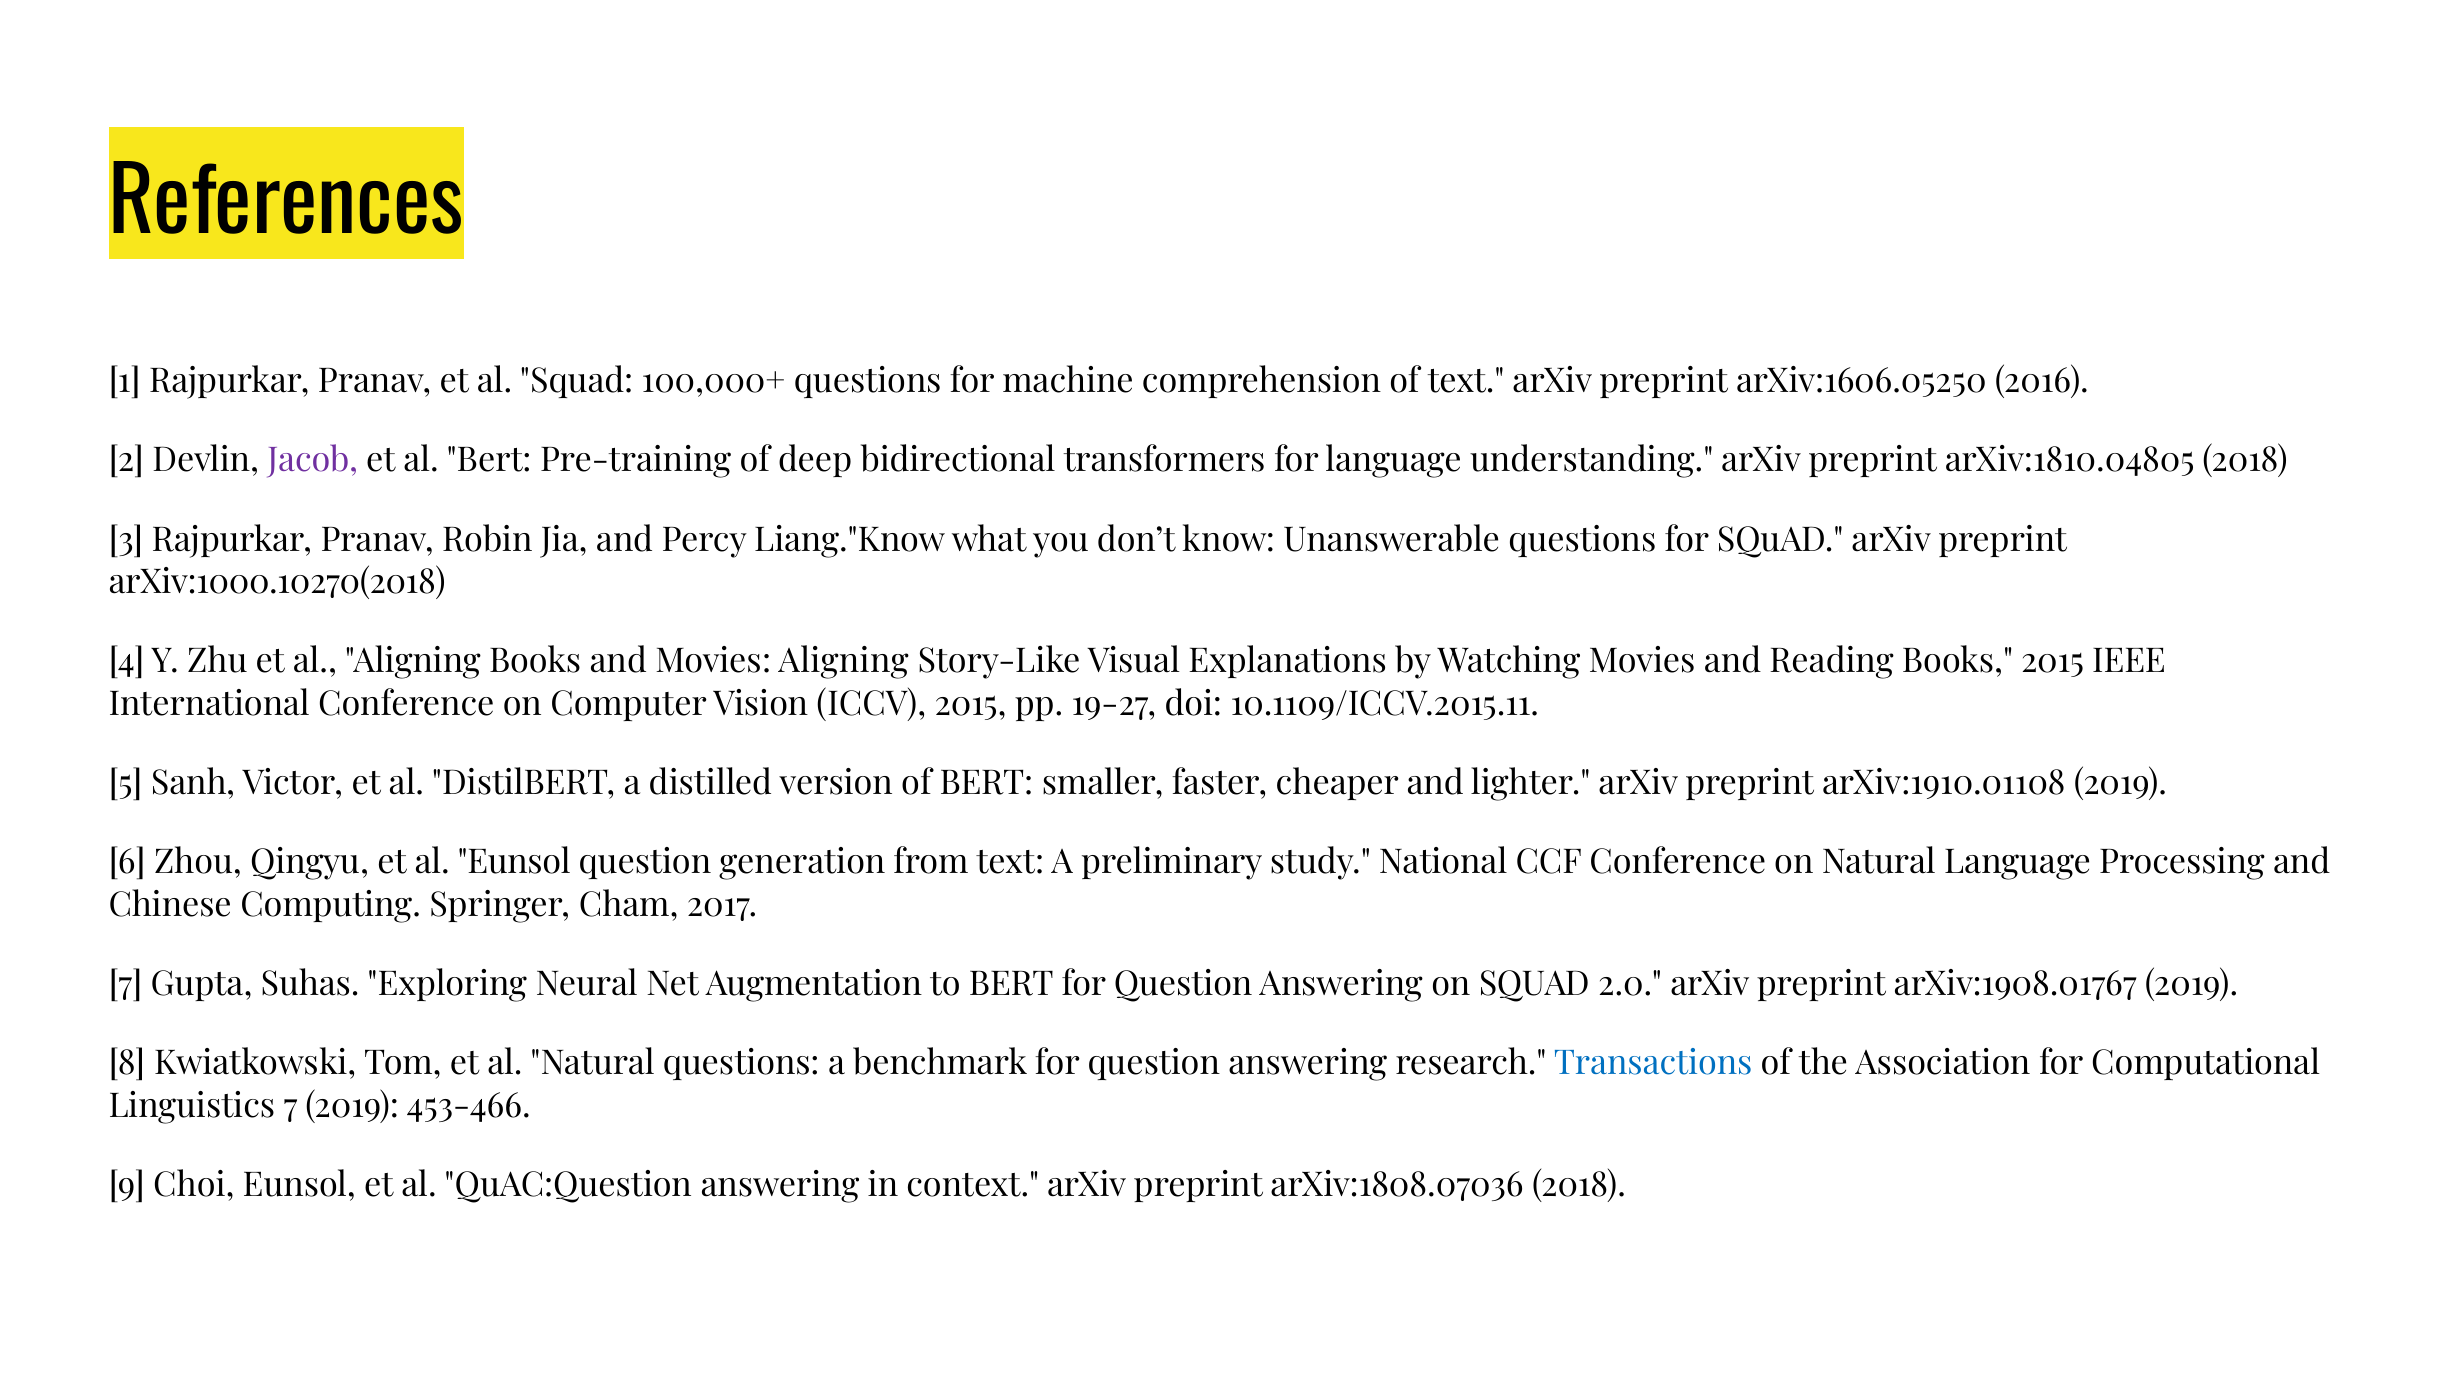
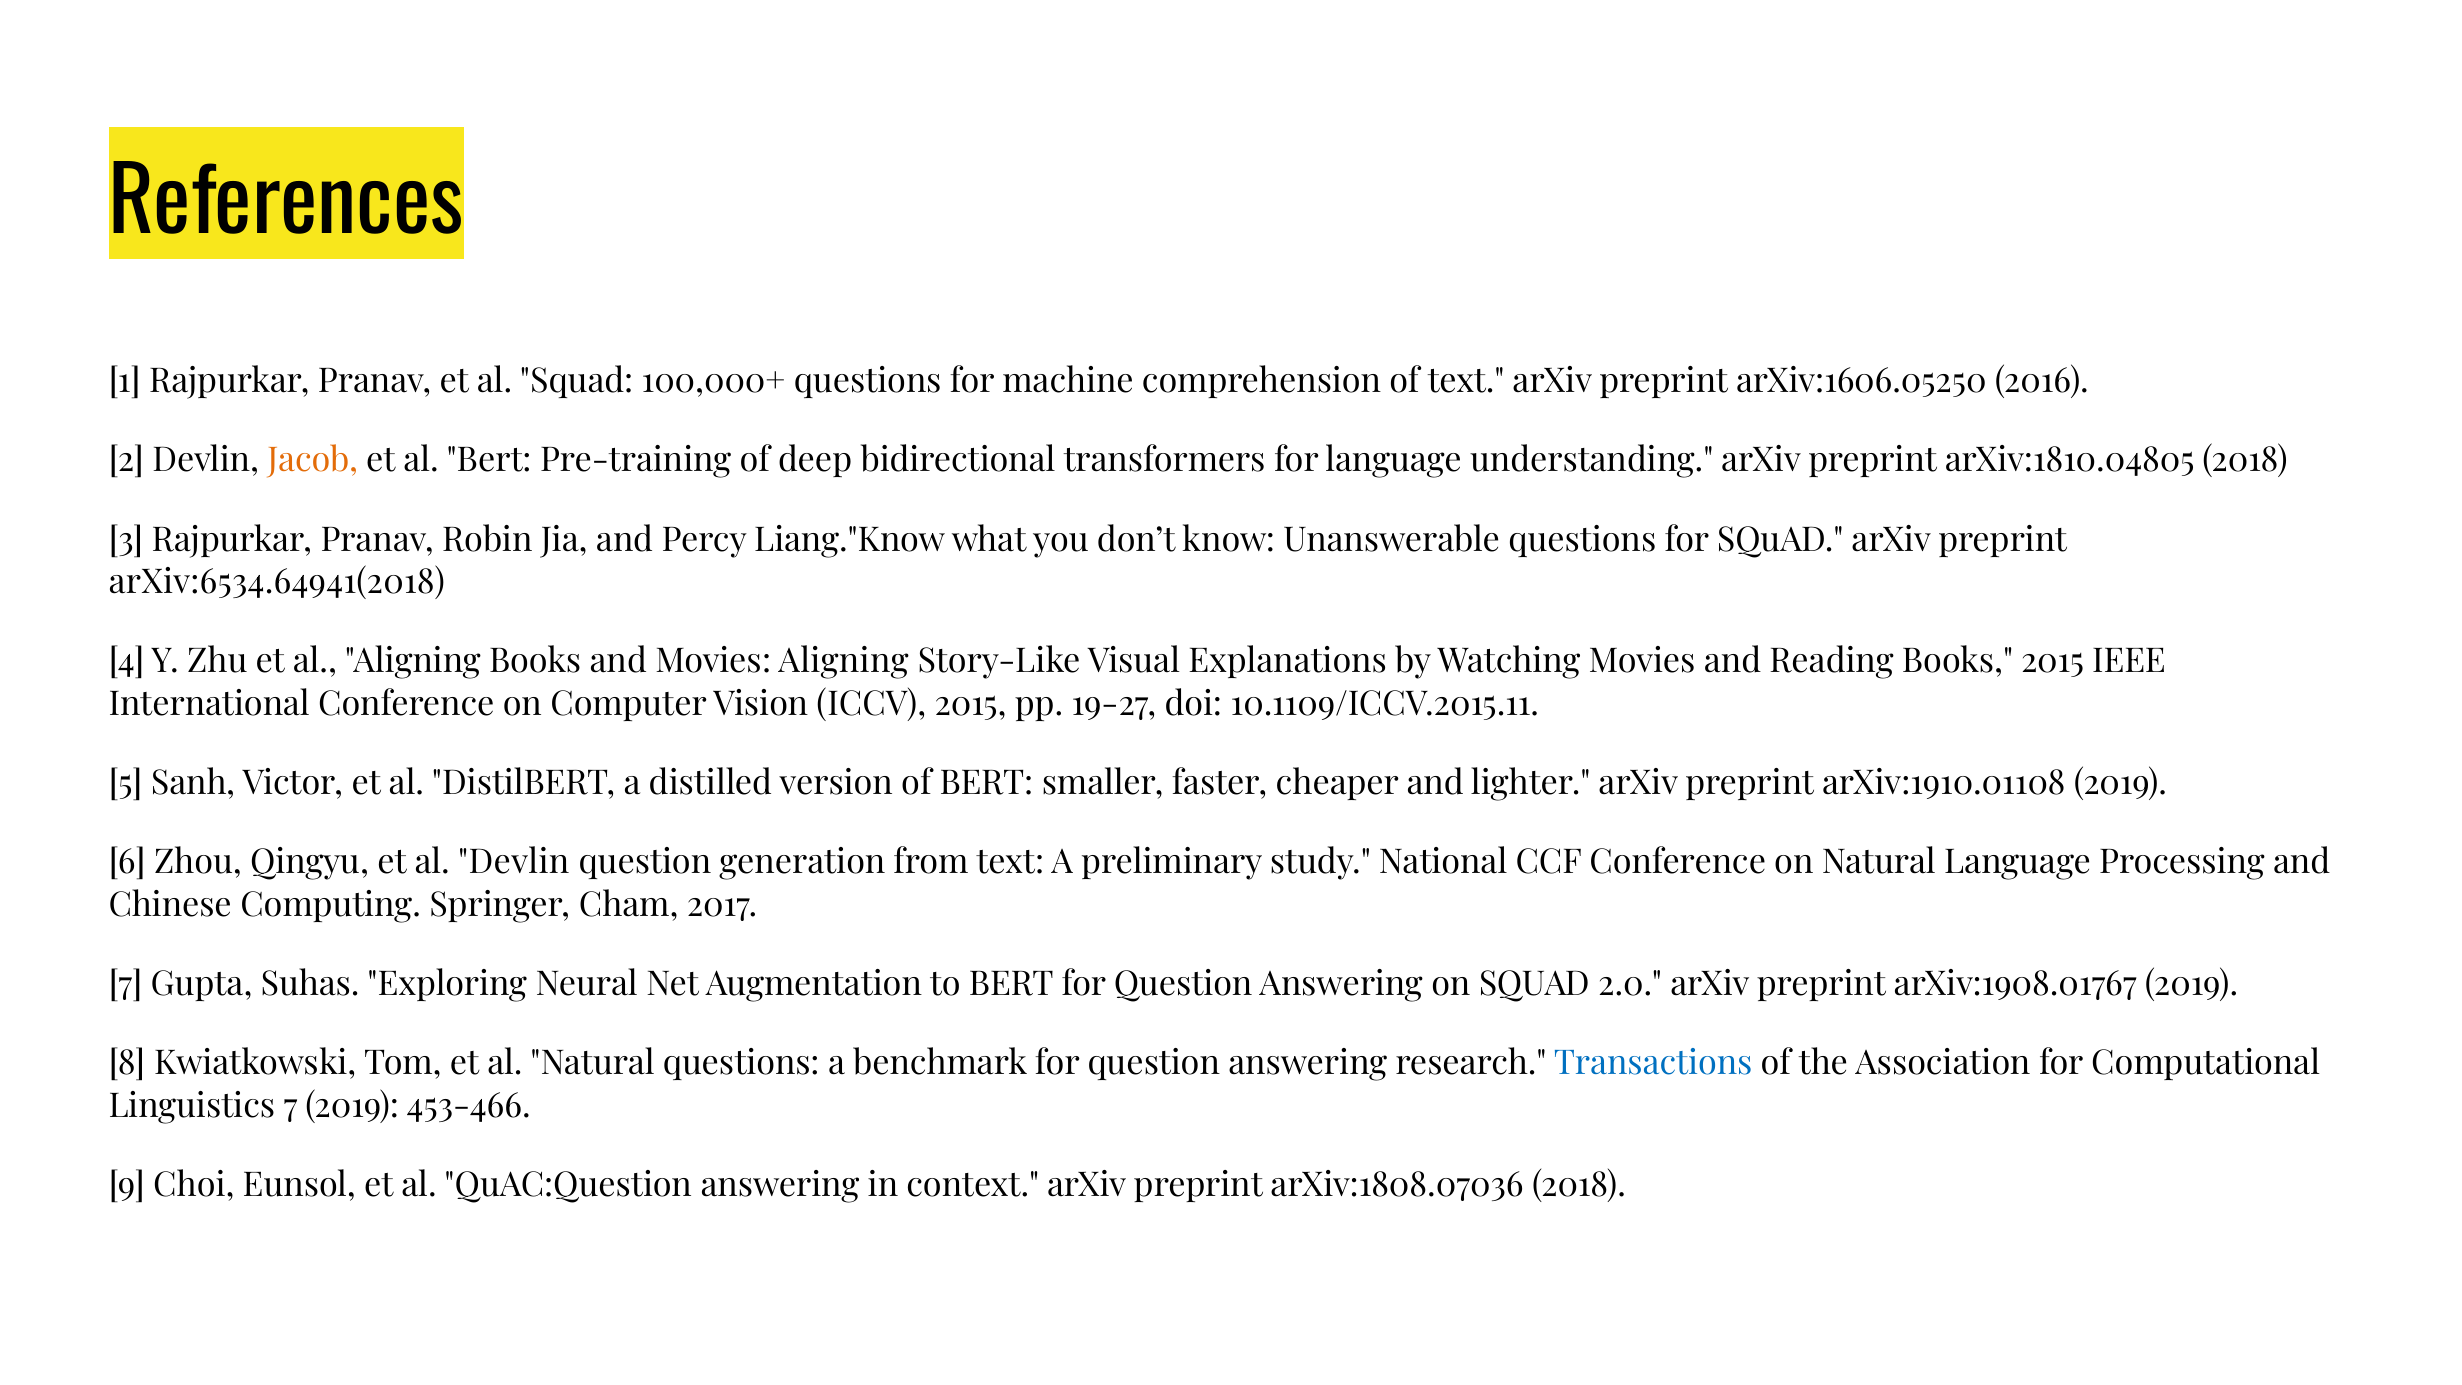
Jacob colour: purple -> orange (313, 460)
arXiv:1000.10270(2018: arXiv:1000.10270(2018 -> arXiv:6534.64941(2018 (277, 582)
al Eunsol: Eunsol -> Devlin (514, 863)
